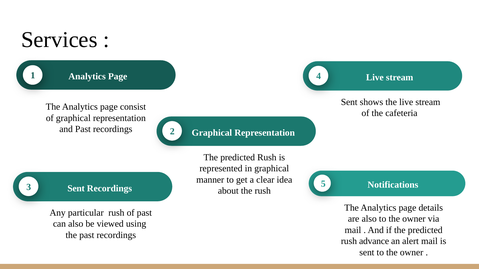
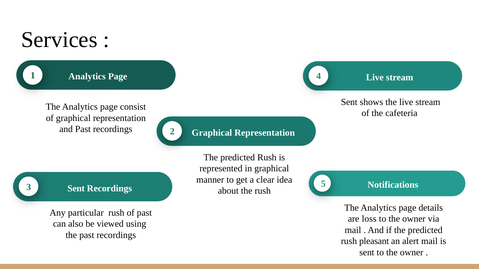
are also: also -> loss (369, 219)
advance: advance -> pleasant (374, 242)
